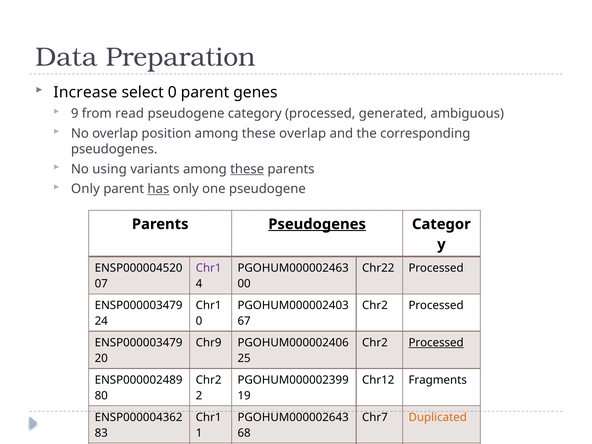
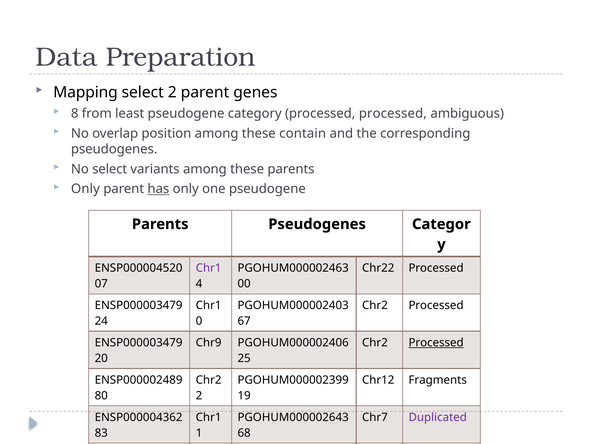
Increase: Increase -> Mapping (85, 92)
select 0: 0 -> 2 (172, 92)
9: 9 -> 8 (75, 114)
read: read -> least (130, 114)
processed generated: generated -> processed (393, 114)
these overlap: overlap -> contain (303, 133)
No using: using -> select (110, 169)
these underline: present -> none (247, 169)
Pseudogenes underline: present -> none (317, 224)
Duplicated colour: orange -> purple (438, 417)
